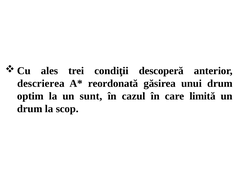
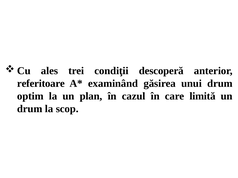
descrierea: descrierea -> referitoare (41, 84)
reordonată: reordonată -> examinând (113, 84)
sunt: sunt -> plan (91, 96)
